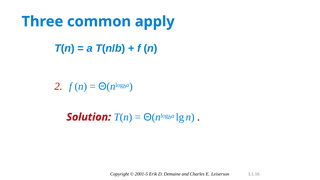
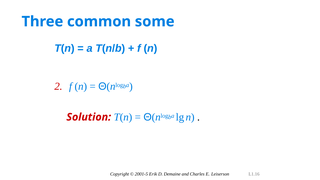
apply: apply -> some (155, 22)
